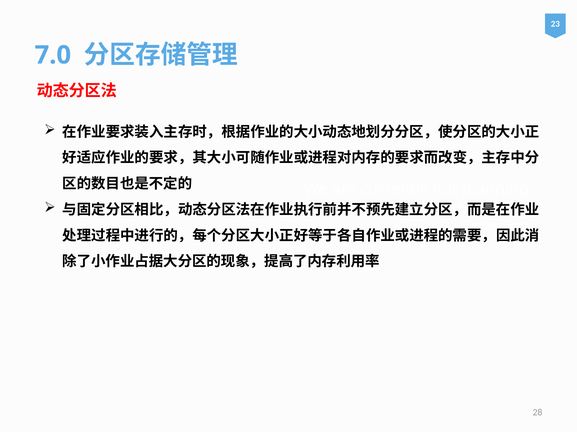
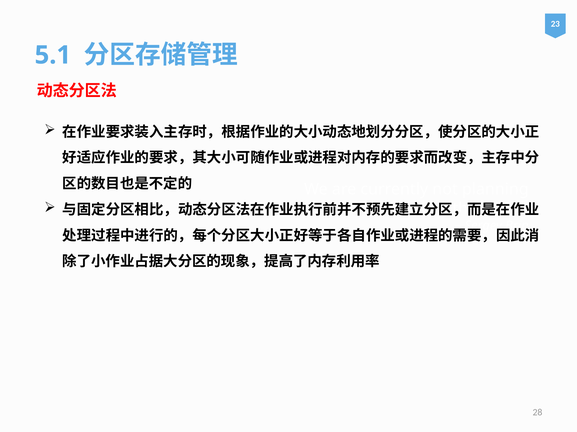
7.0: 7.0 -> 5.1 (53, 55)
